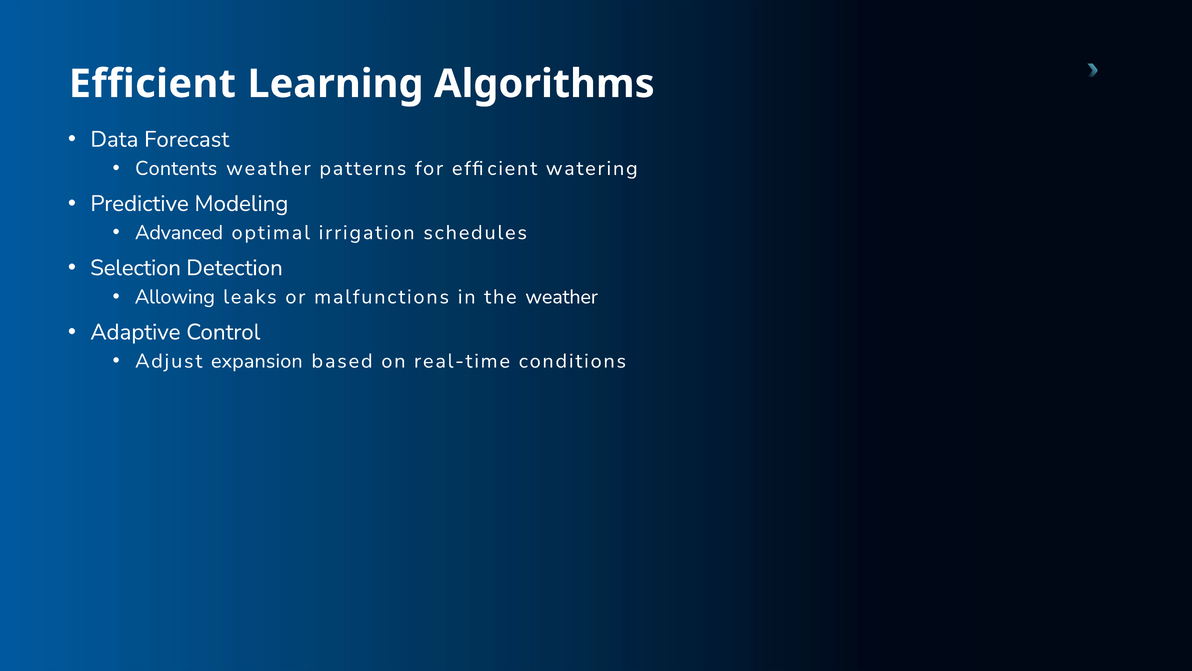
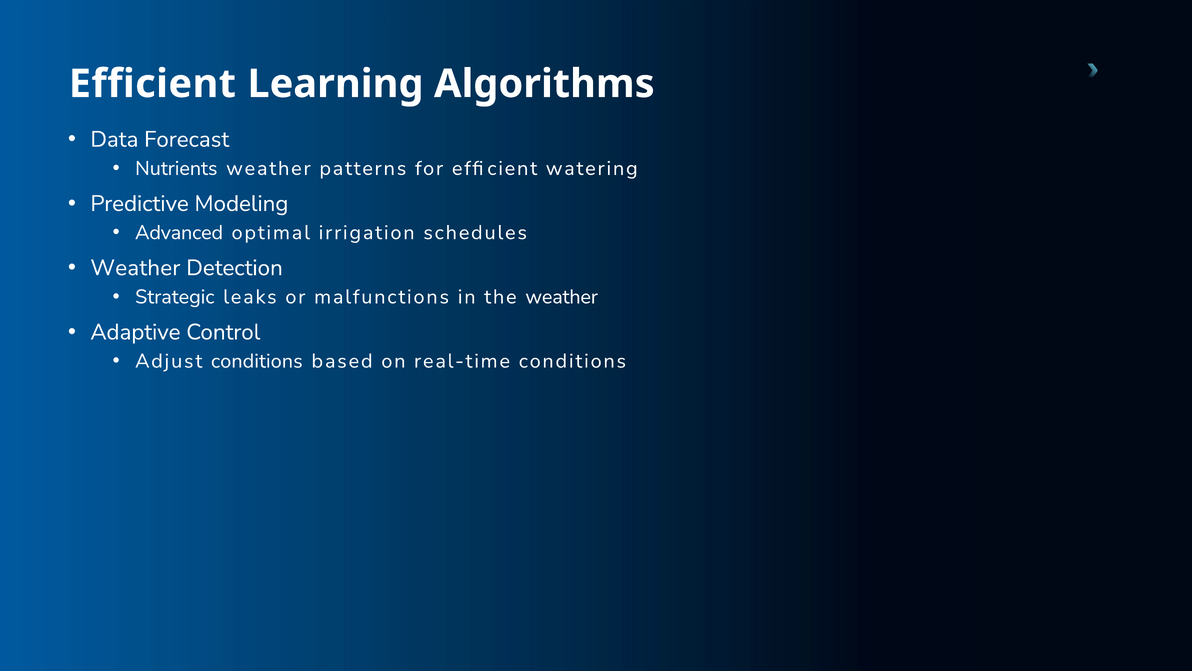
Contents: Contents -> Nutrients (176, 168)
Selection: Selection -> Weather (135, 268)
Allowing: Allowing -> Strategic (175, 297)
Adjust expansion: expansion -> conditions (257, 361)
